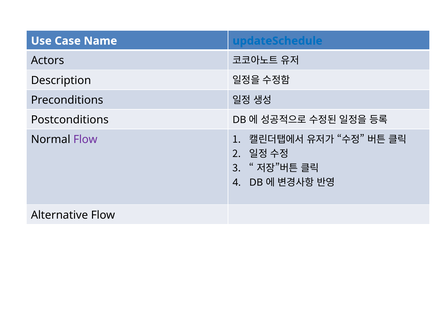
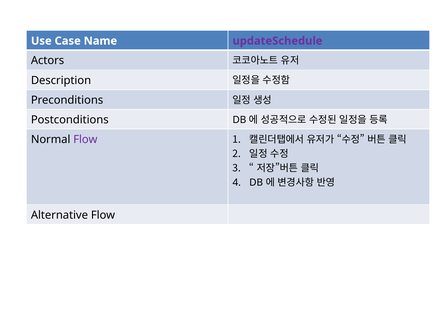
updateSchedule colour: blue -> purple (277, 41)
